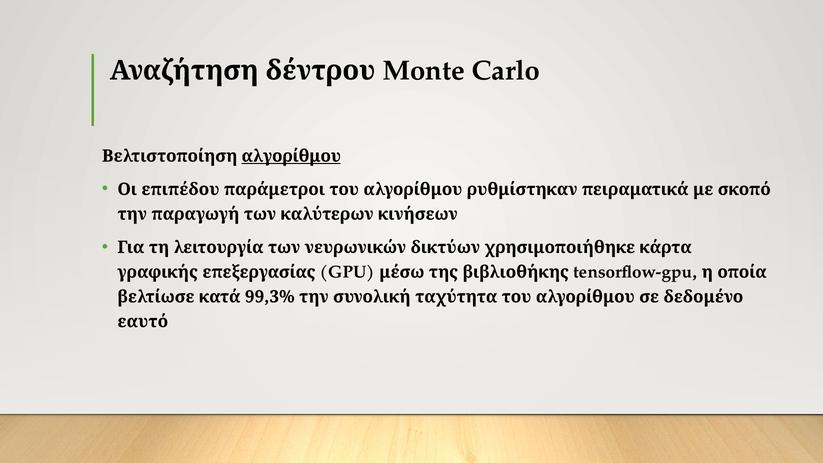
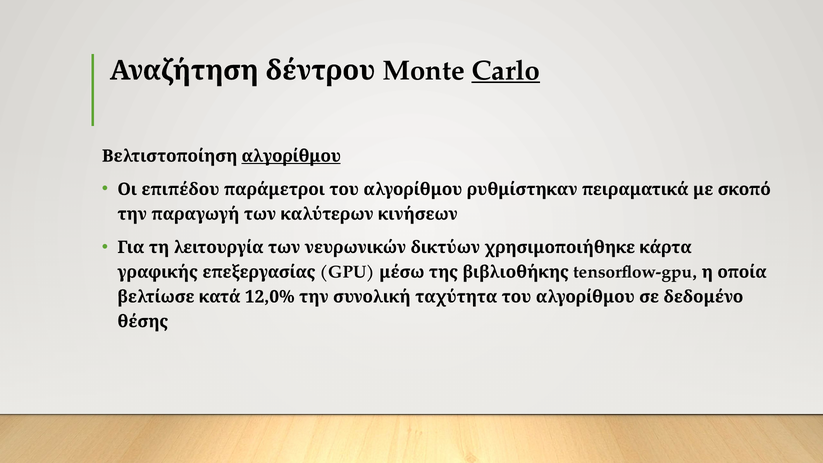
Carlo underline: none -> present (506, 70)
99,3%: 99,3% -> 12,0% (270, 297)
εαυτό: εαυτό -> θέσης (143, 321)
